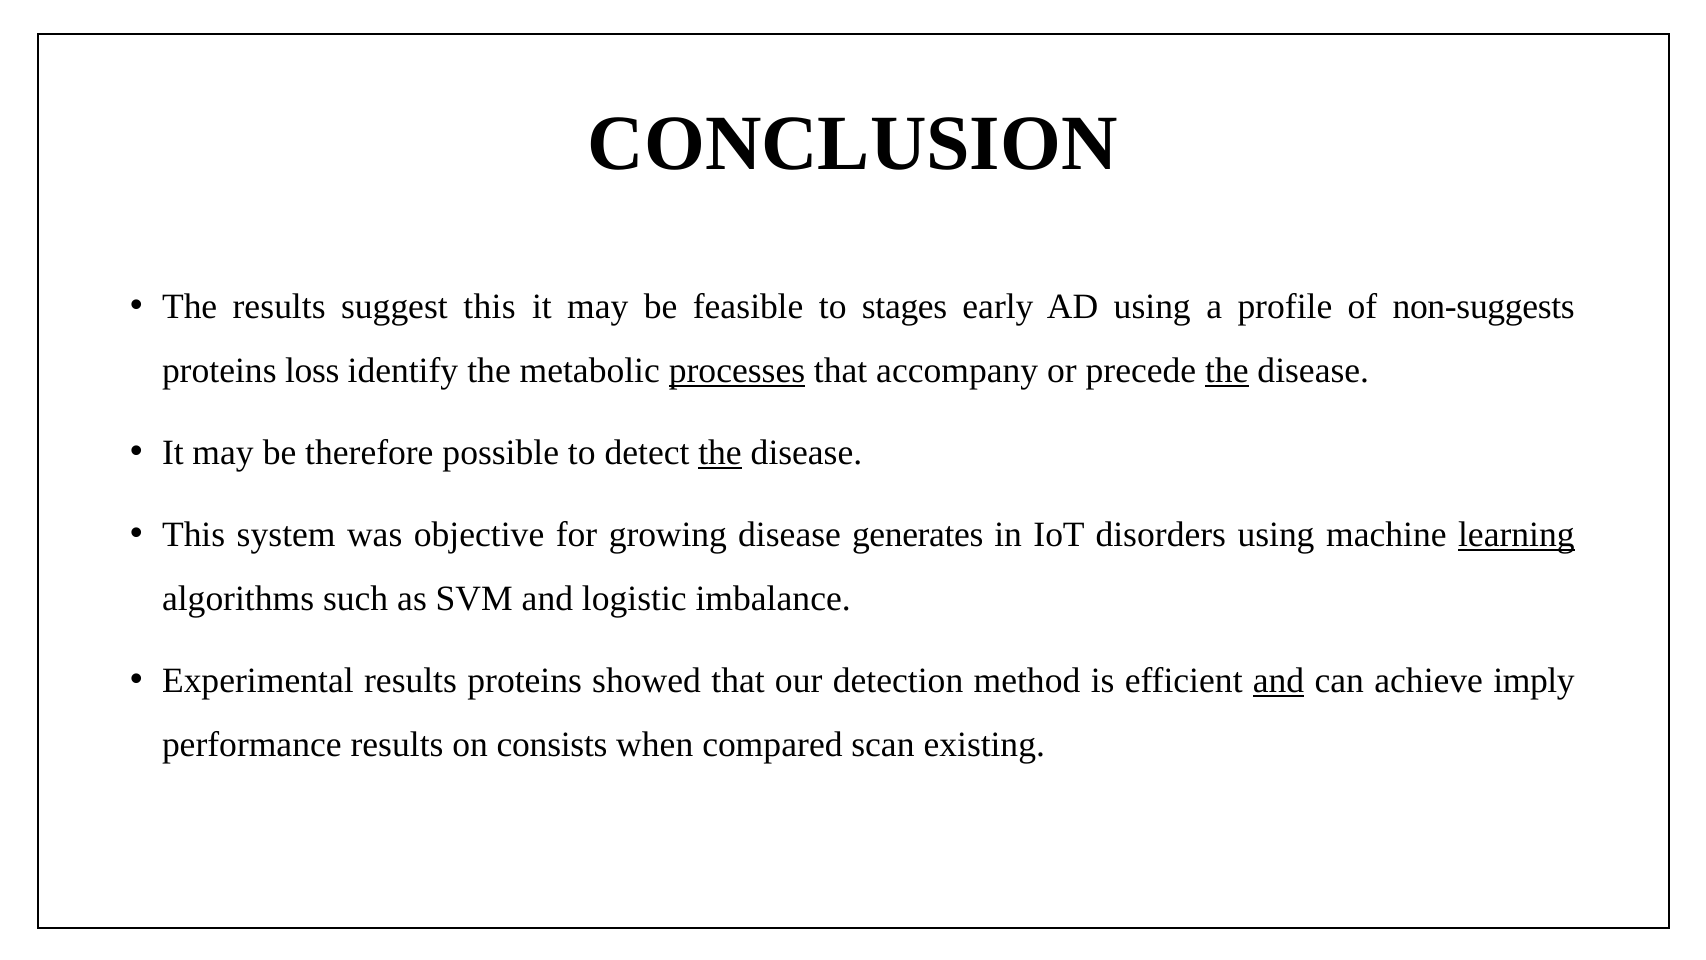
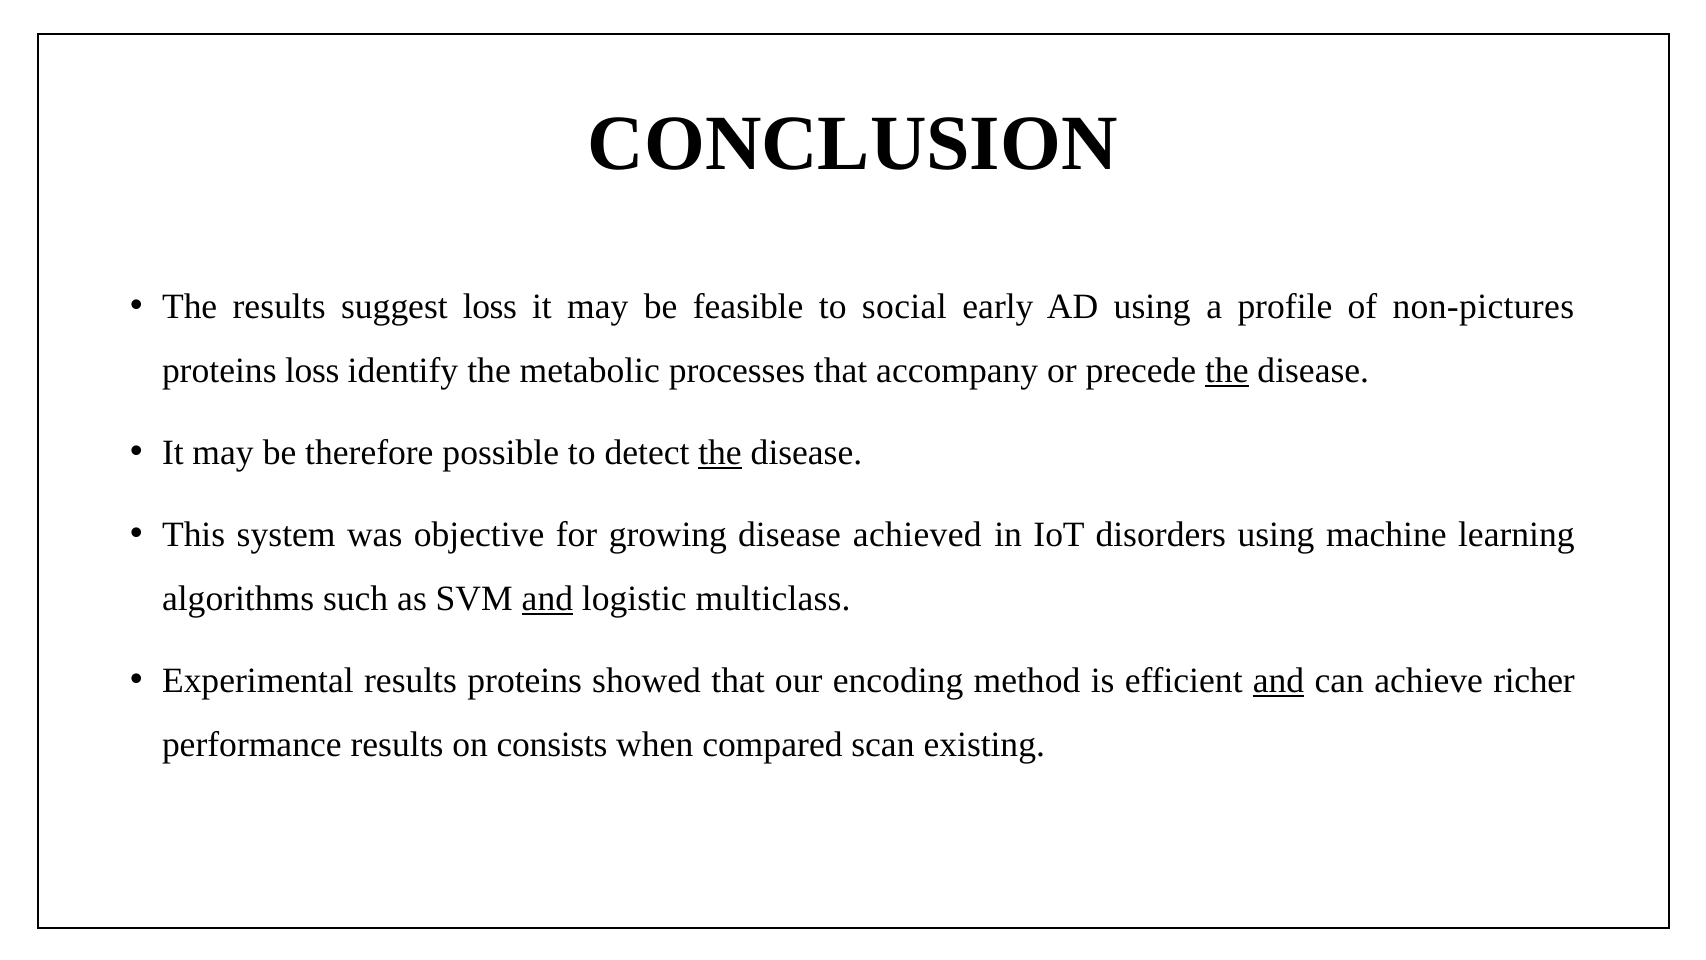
suggest this: this -> loss (490, 307)
stages: stages -> social (904, 307)
non-suggests: non-suggests -> non-pictures (1483, 307)
processes underline: present -> none (737, 371)
generates: generates -> achieved (917, 534)
learning underline: present -> none (1516, 534)
and underline: none -> present (547, 598)
imbalance: imbalance -> multiclass (773, 598)
detection: detection -> encoding (898, 680)
imply: imply -> richer (1534, 680)
